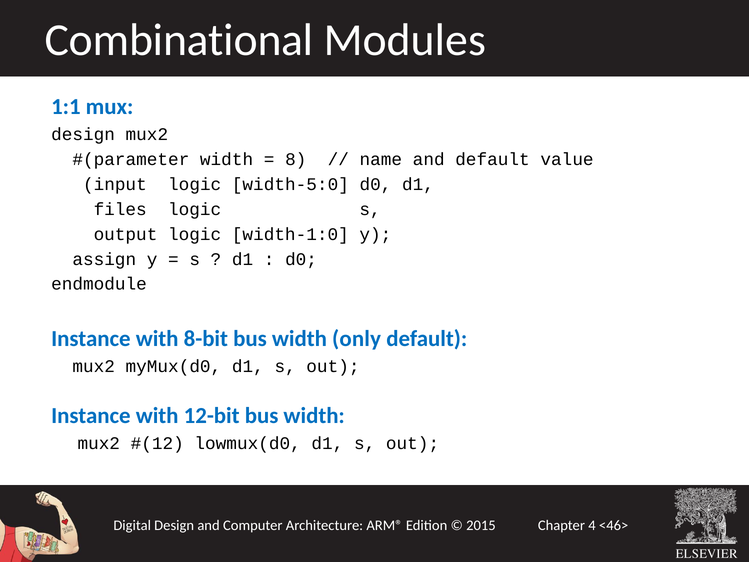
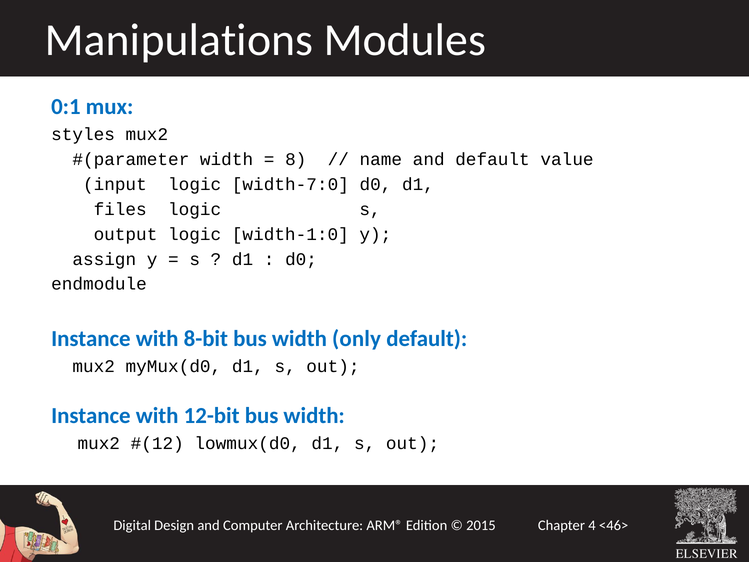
Combinational: Combinational -> Manipulations (179, 40)
1:1: 1:1 -> 0:1 (66, 106)
design: design -> styles (83, 134)
width-5:0: width-5:0 -> width-7:0 (290, 184)
